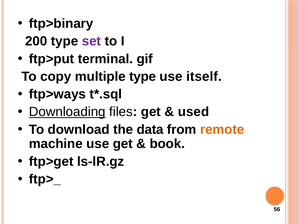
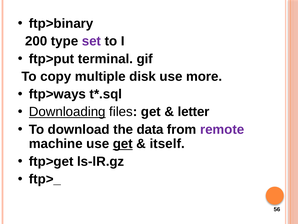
multiple type: type -> disk (143, 76)
itself: itself -> more (204, 76)
used: used -> letter (194, 112)
remote colour: orange -> purple (222, 129)
get underline: none -> present (123, 143)
book: book -> itself (167, 143)
